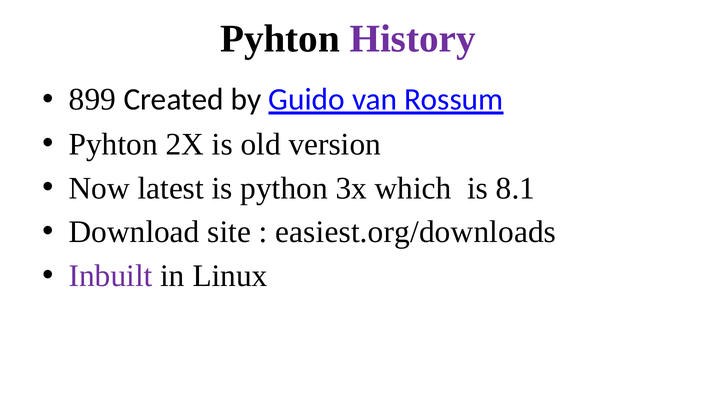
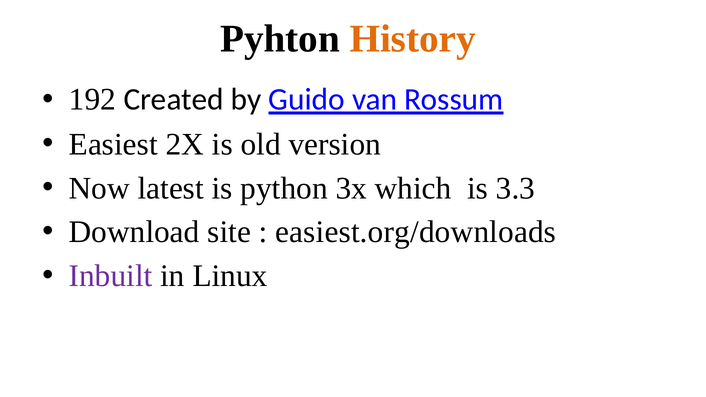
History colour: purple -> orange (413, 39)
899: 899 -> 192 (92, 100)
Pyhton: Pyhton -> Easiest (113, 144)
8.1: 8.1 -> 3.3 (515, 188)
